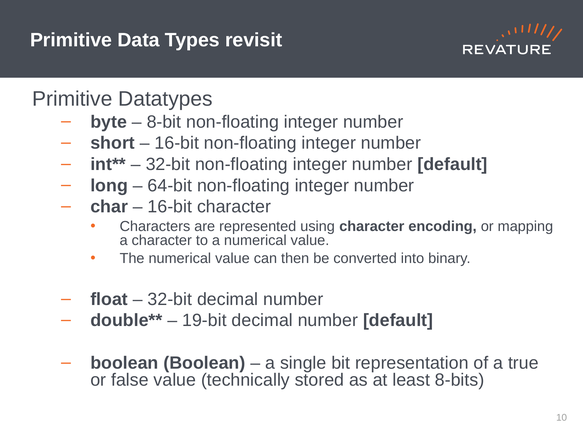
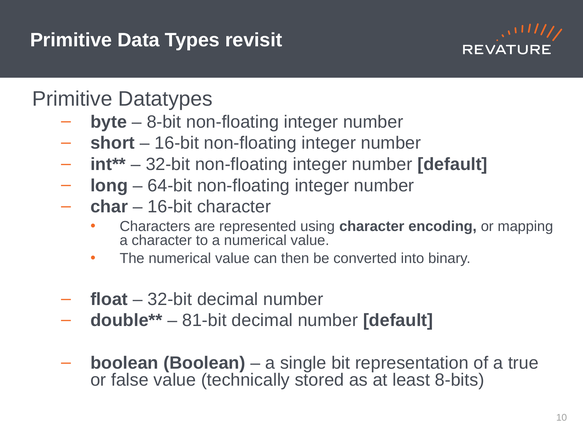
19-bit: 19-bit -> 81-bit (204, 321)
